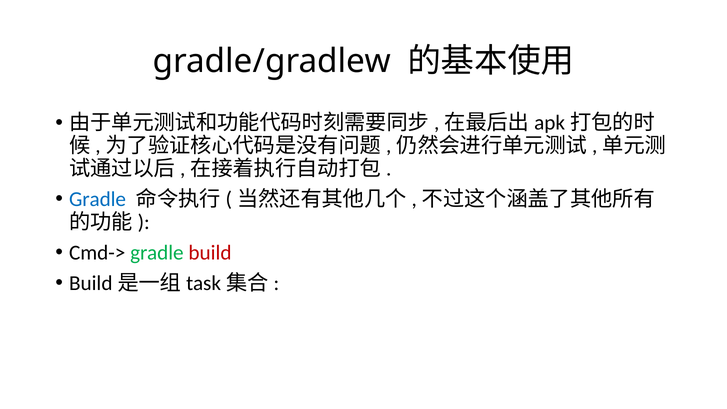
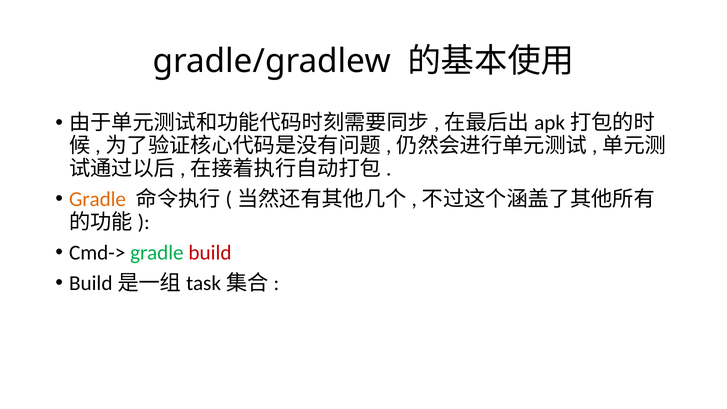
Gradle colour: blue -> orange (98, 199)
